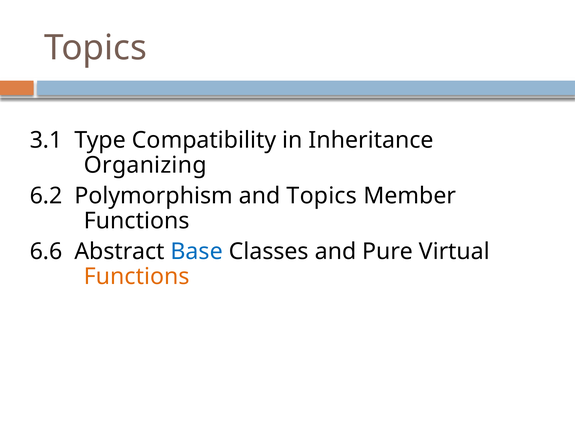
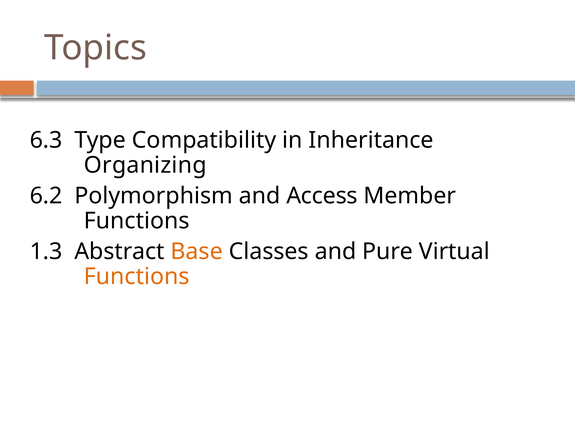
3.1: 3.1 -> 6.3 (46, 140)
and Topics: Topics -> Access (322, 195)
6.6: 6.6 -> 1.3 (46, 251)
Base colour: blue -> orange (197, 251)
